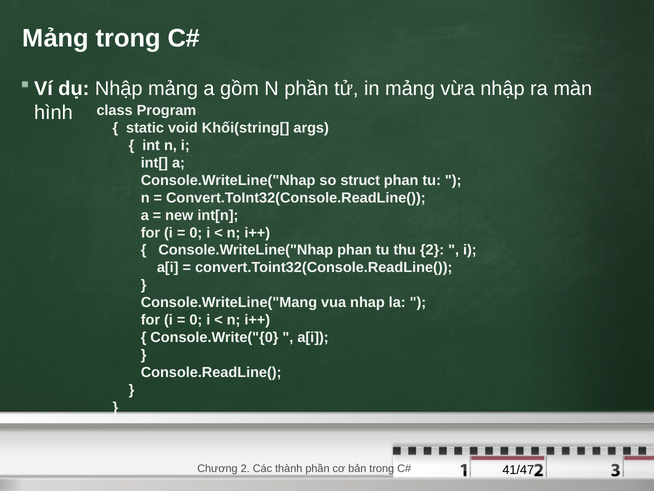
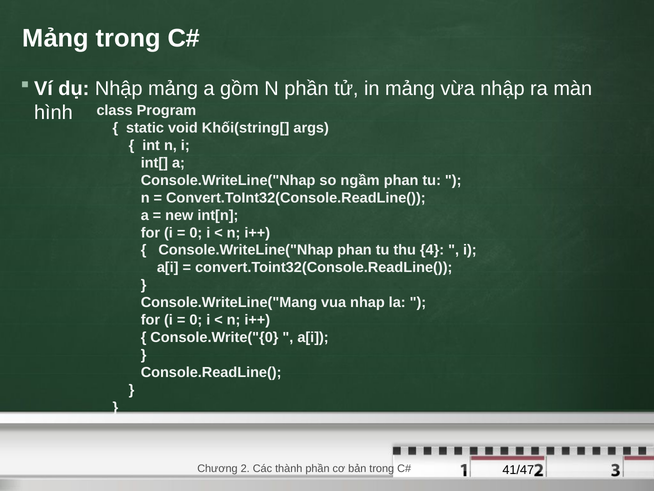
struct: struct -> ngầm (360, 180)
thu 2: 2 -> 4 (432, 250)
